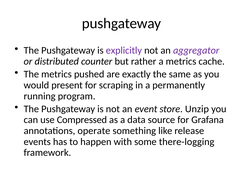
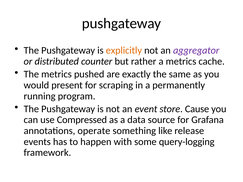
explicitly colour: purple -> orange (124, 51)
Unzip: Unzip -> Cause (197, 109)
there-logging: there-logging -> query-logging (187, 142)
